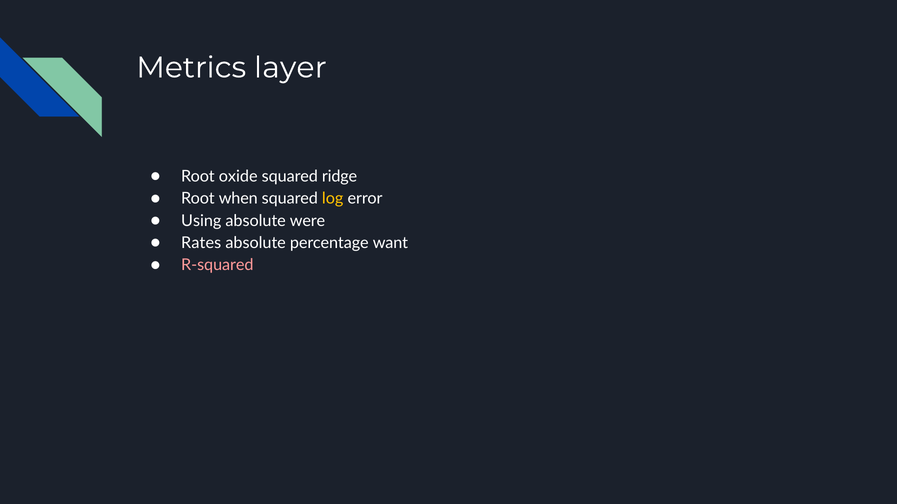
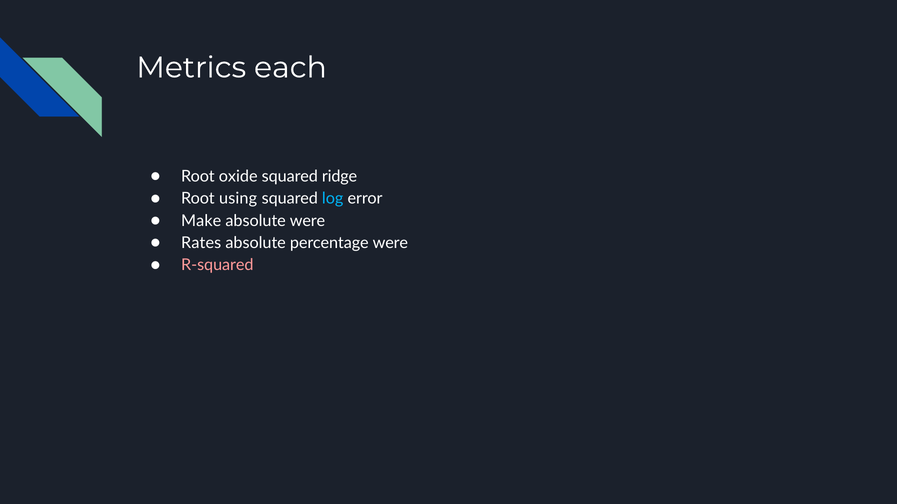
layer: layer -> each (290, 68)
when: when -> using (238, 199)
log colour: yellow -> light blue (333, 199)
Using: Using -> Make (201, 221)
percentage want: want -> were (390, 243)
